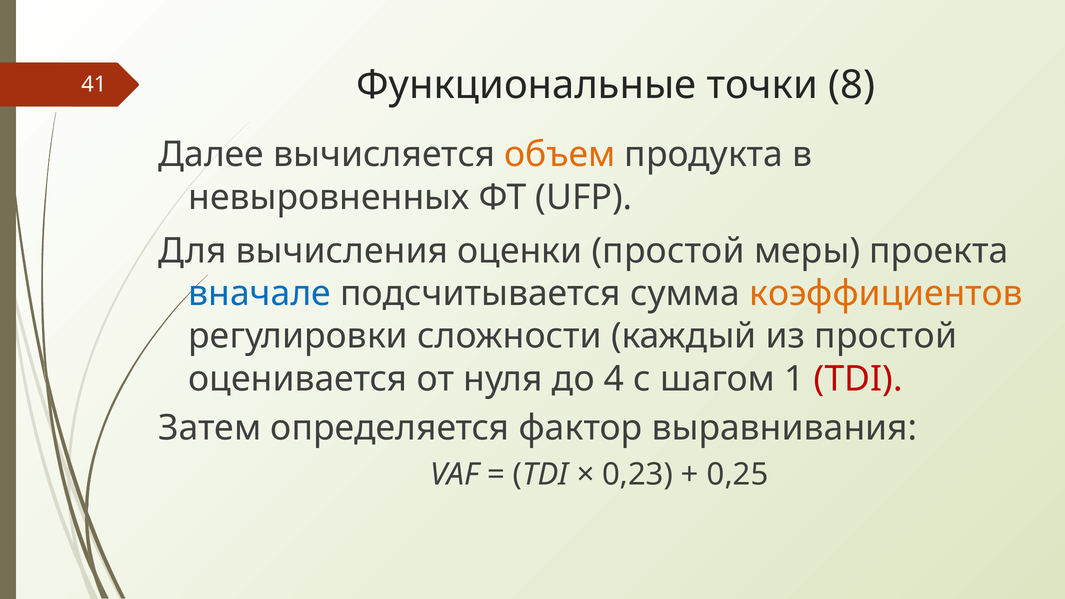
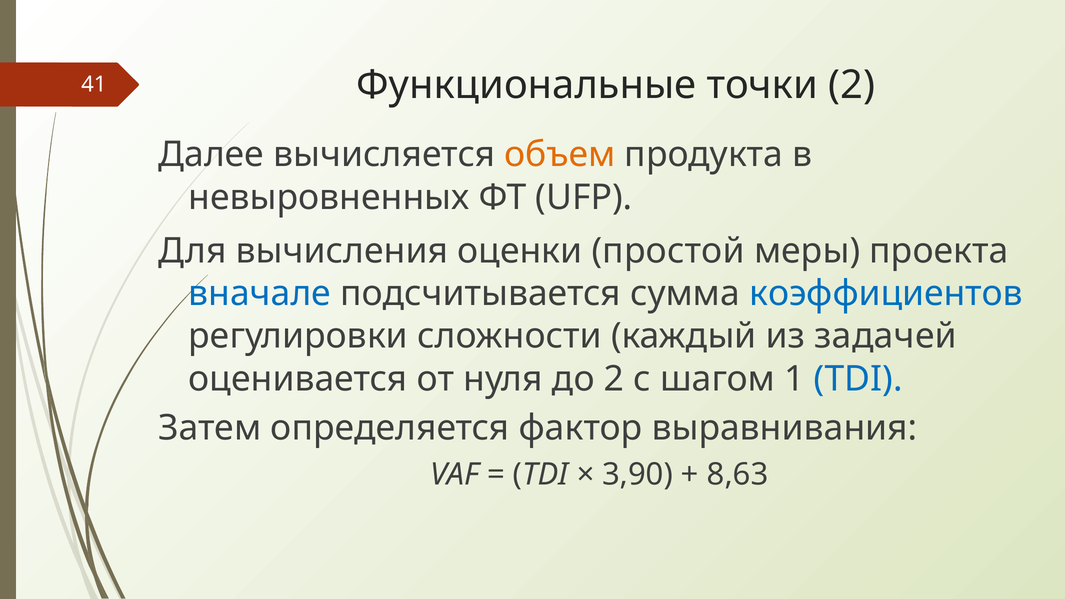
точки 8: 8 -> 2 (852, 85)
коэффициентов colour: orange -> blue (886, 294)
из простой: простой -> задачей (886, 336)
до 4: 4 -> 2 (614, 379)
TDI colour: red -> blue (858, 379)
0,23: 0,23 -> 3,90 (637, 474)
0,25: 0,25 -> 8,63 (738, 474)
